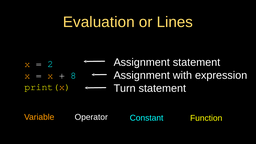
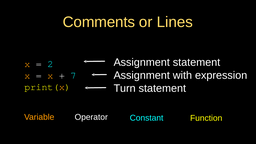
Evaluation: Evaluation -> Comments (99, 22)
8: 8 -> 7 (73, 75)
